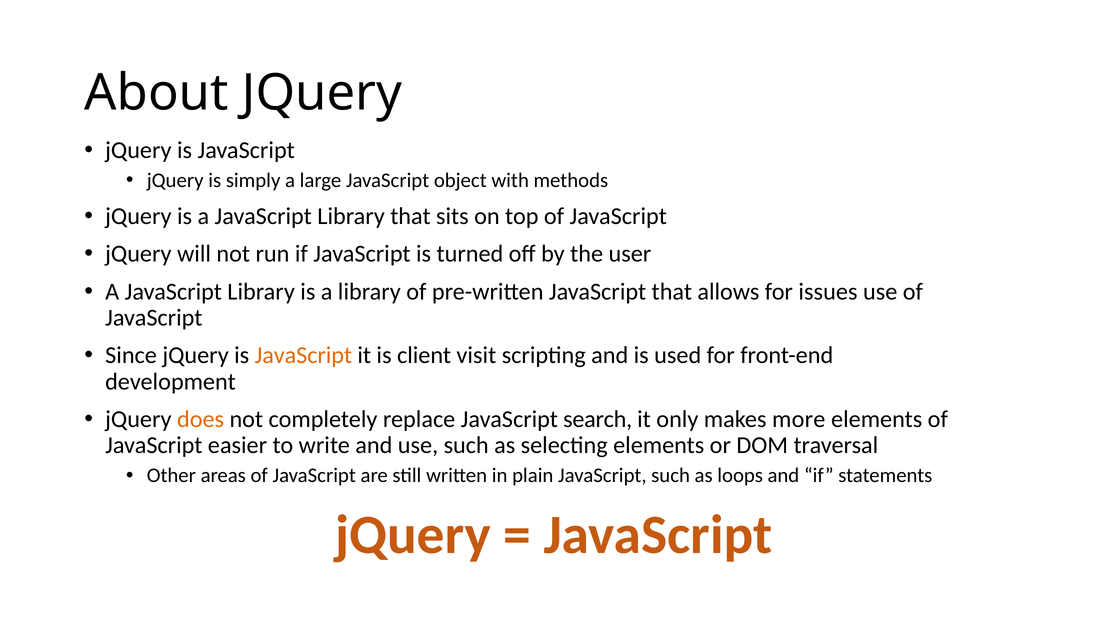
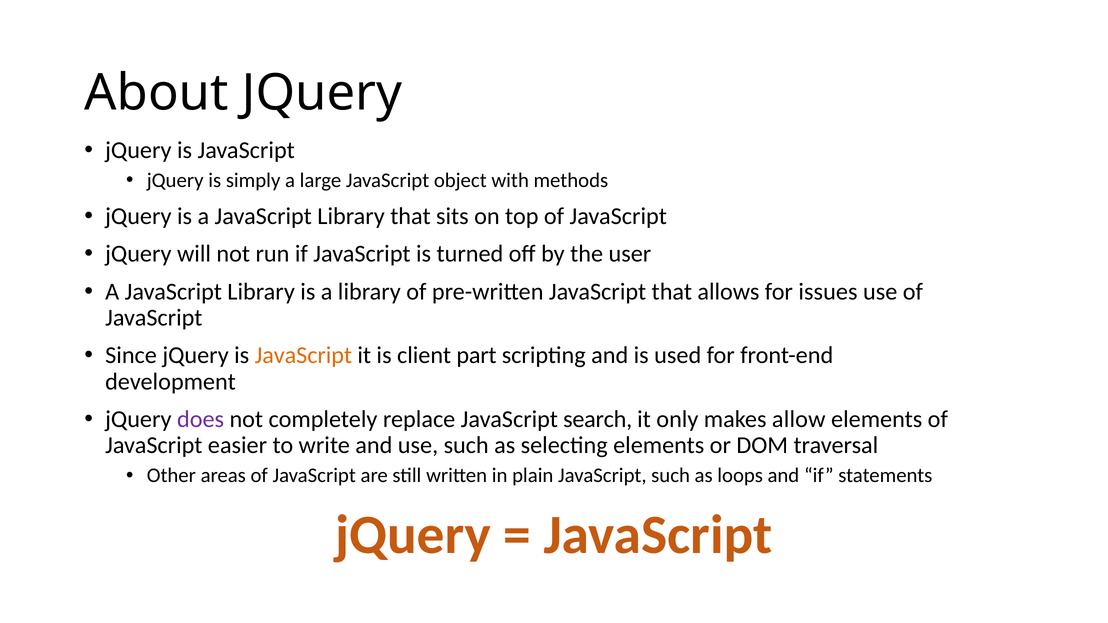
visit: visit -> part (476, 356)
does colour: orange -> purple (201, 420)
more: more -> allow (799, 420)
